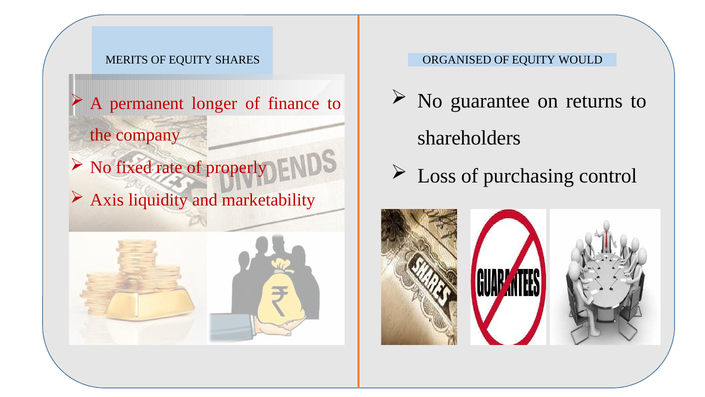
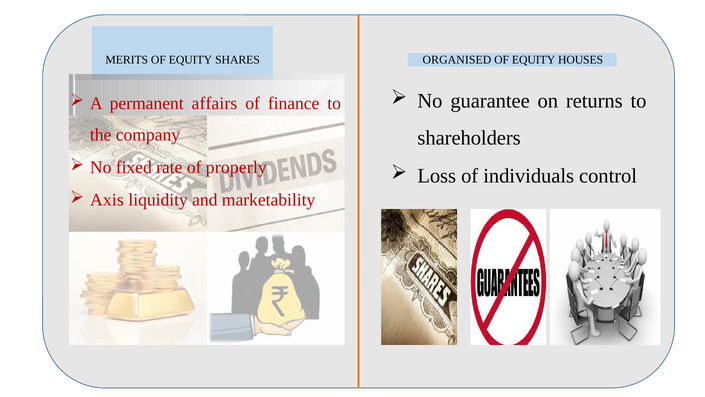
WOULD: WOULD -> HOUSES (581, 60)
longer: longer -> affairs (214, 103)
purchasing: purchasing -> individuals (529, 176)
